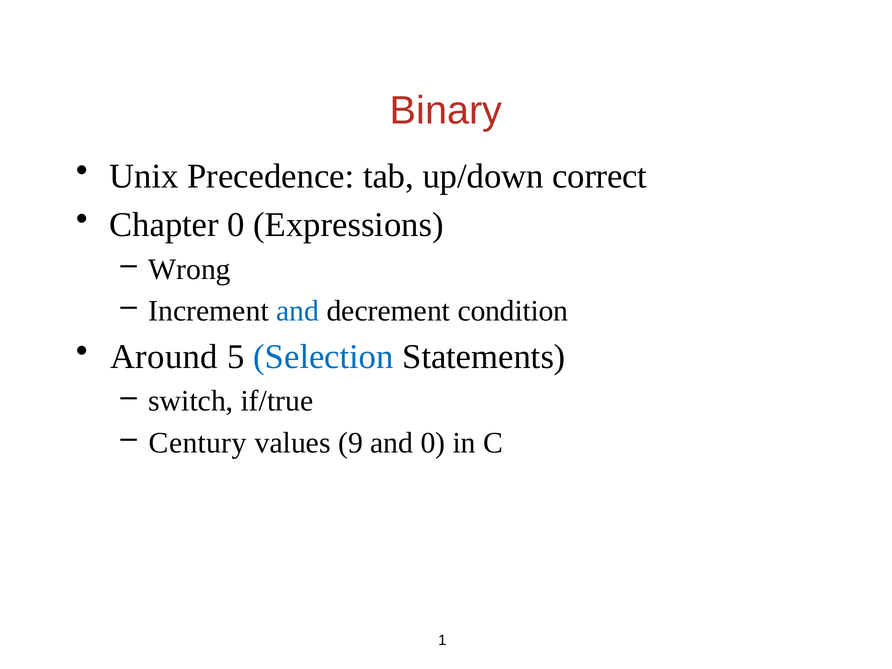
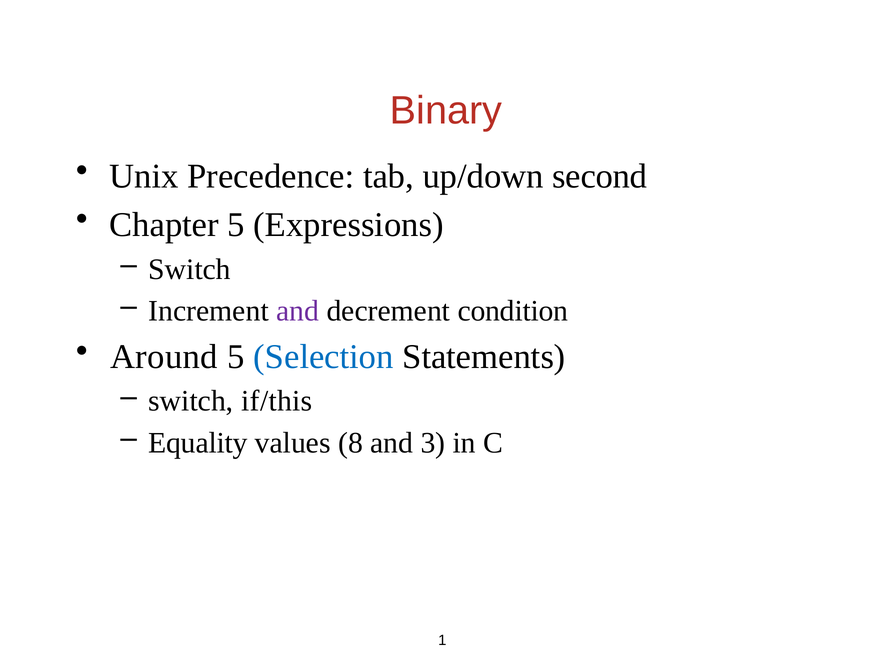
correct: correct -> second (600, 176)
Chapter 0: 0 -> 5 (236, 225)
Wrong: Wrong -> Switch (190, 269)
and colour: blue -> purple (298, 311)
if/true: if/true -> if/this (277, 401)
Century: Century -> Equality (198, 443)
9: 9 -> 8 (351, 443)
and 0: 0 -> 3 (433, 443)
